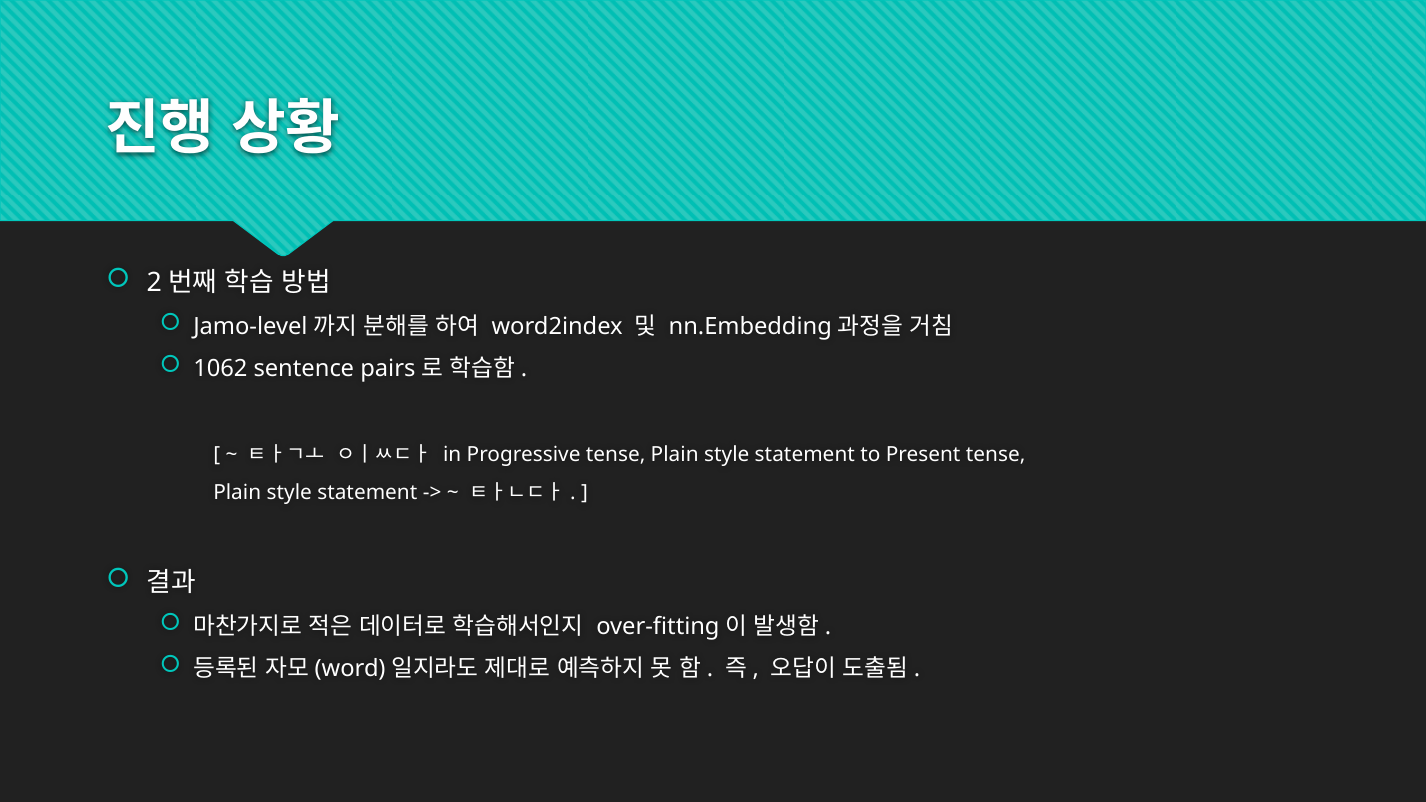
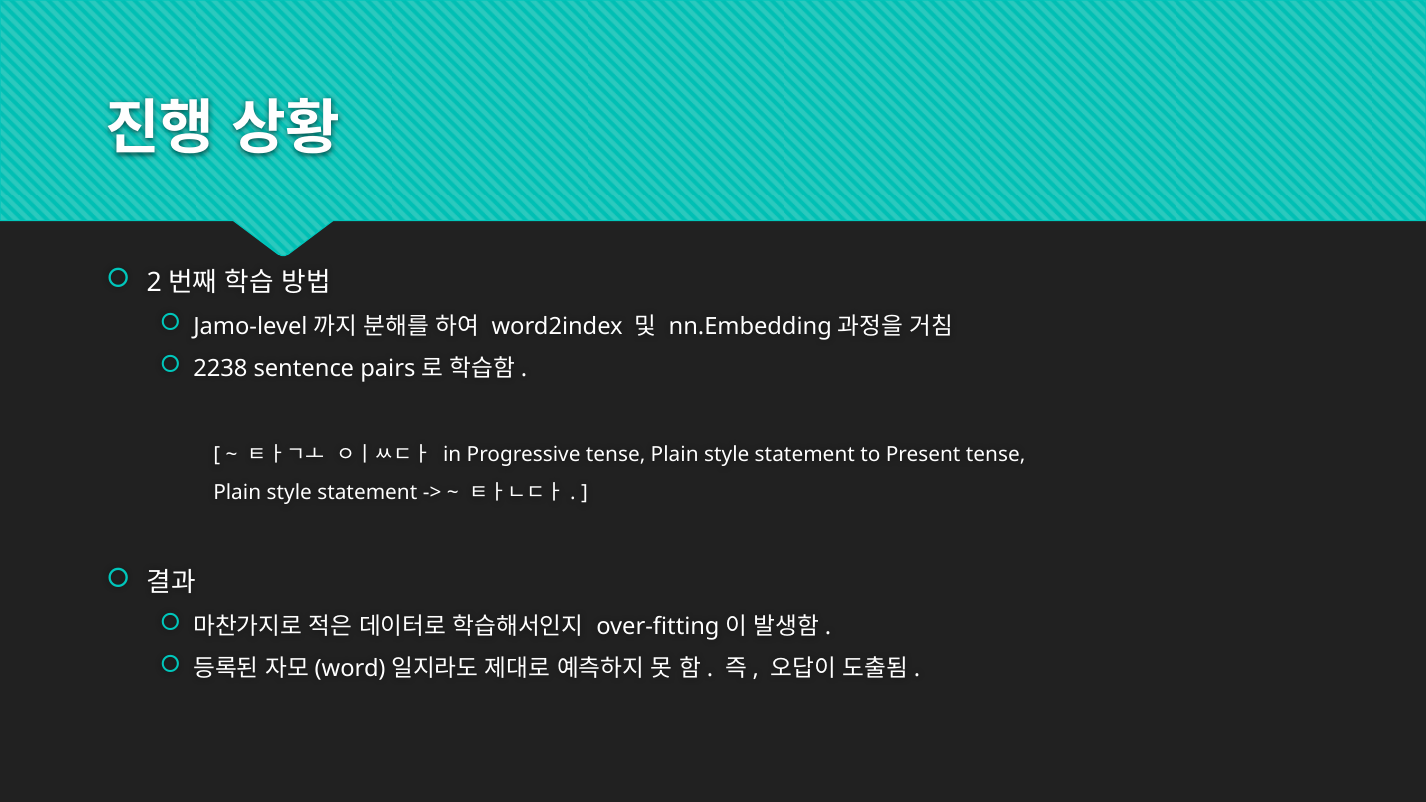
1062: 1062 -> 2238 (220, 369)
